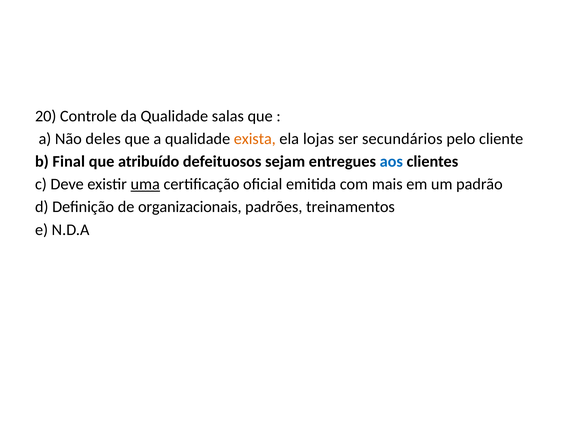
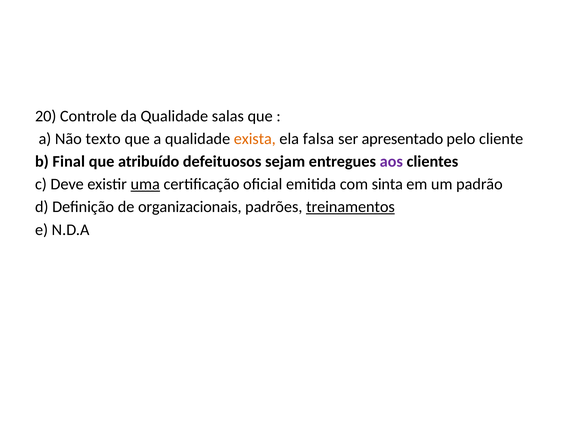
deles: deles -> texto (103, 139)
lojas: lojas -> falsa (318, 139)
secundários: secundários -> apresentado (402, 139)
aos colour: blue -> purple (391, 161)
mais: mais -> sinta (387, 184)
treinamentos underline: none -> present (350, 207)
